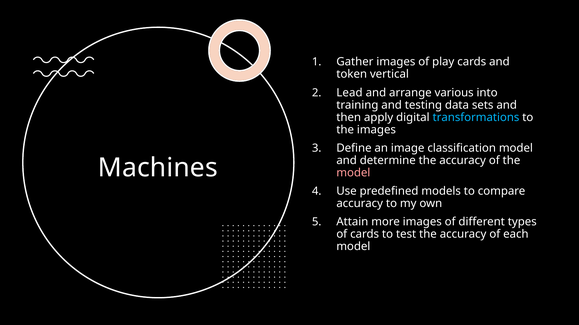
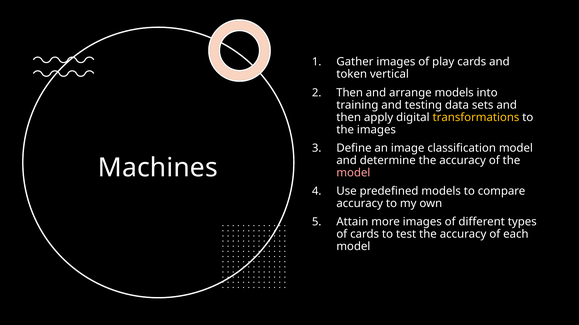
Lead: Lead -> Then (350, 93)
arrange various: various -> models (454, 93)
transformations colour: light blue -> yellow (476, 118)
